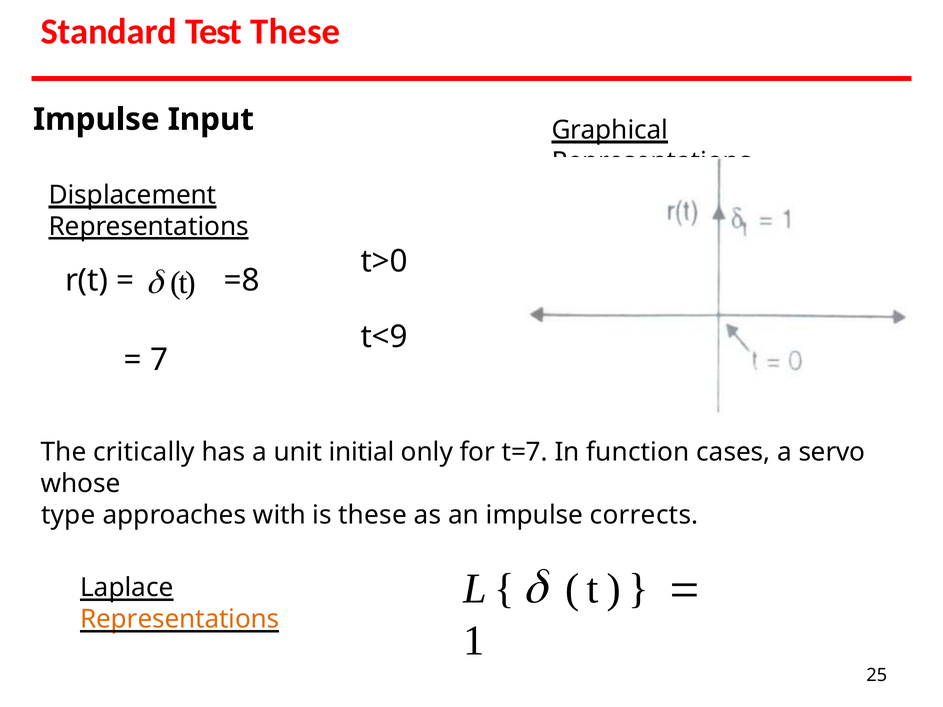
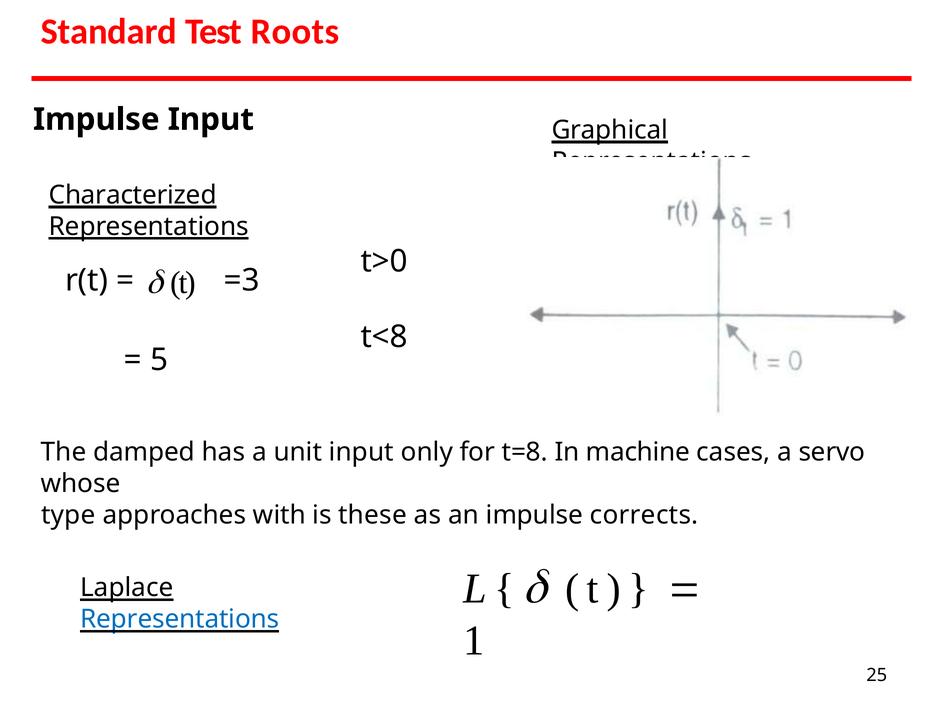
Test These: These -> Roots (295, 32)
Displacement: Displacement -> Characterized (133, 195)
=8: =8 -> =3 (242, 281)
t<9: t<9 -> t<8 (384, 337)
7: 7 -> 5 (159, 360)
critically: critically -> damped (144, 452)
unit initial: initial -> input (361, 452)
t=7: t=7 -> t=8 (525, 452)
function: function -> machine (638, 452)
Representations colour: orange -> blue (180, 619)
